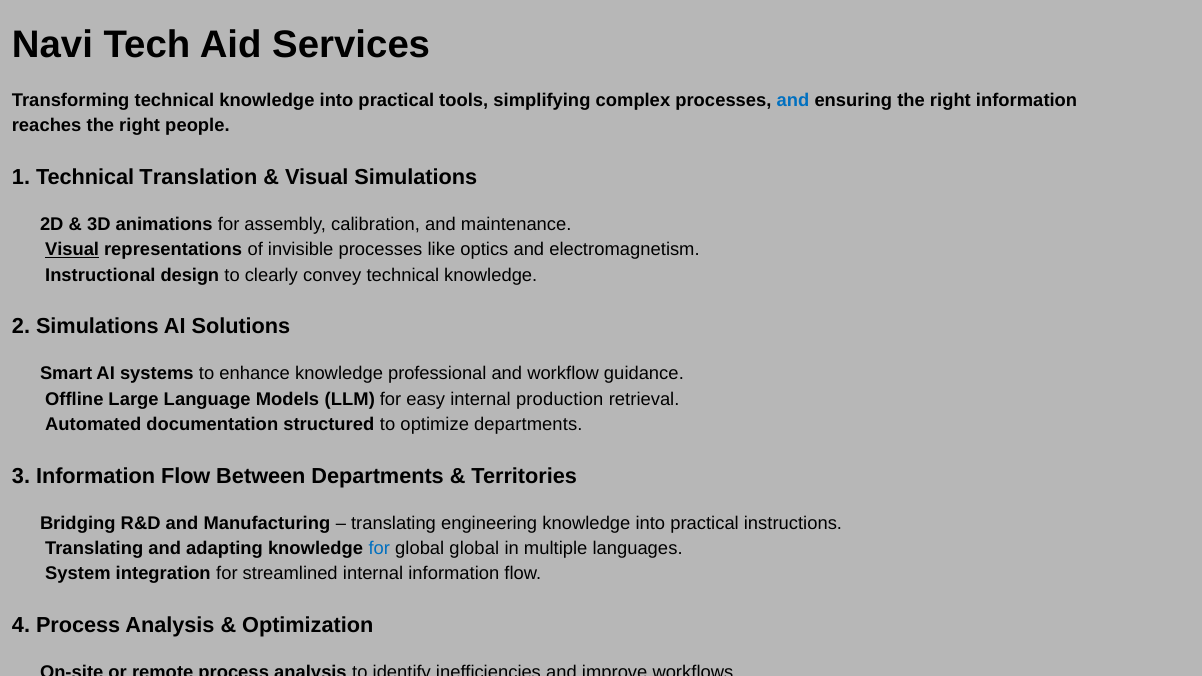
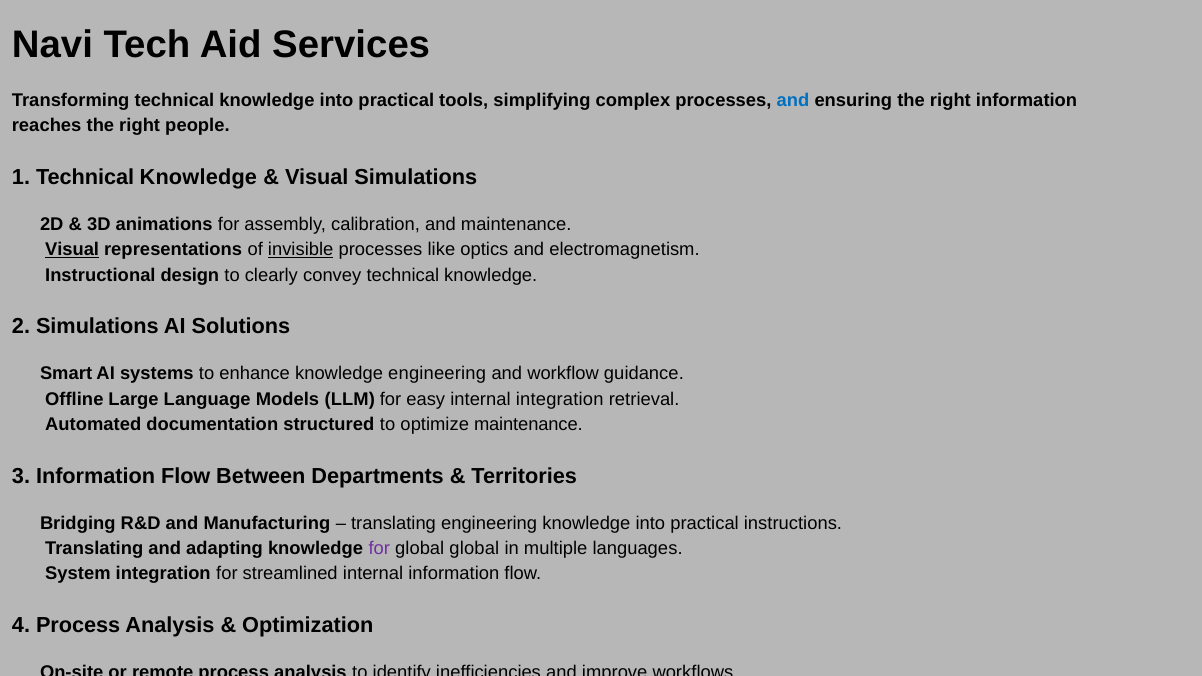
1 Technical Translation: Translation -> Knowledge (198, 177)
invisible underline: none -> present (301, 250)
knowledge professional: professional -> engineering (437, 374)
internal production: production -> integration (560, 399)
optimize departments: departments -> maintenance (528, 424)
for colour: blue -> purple (379, 548)
